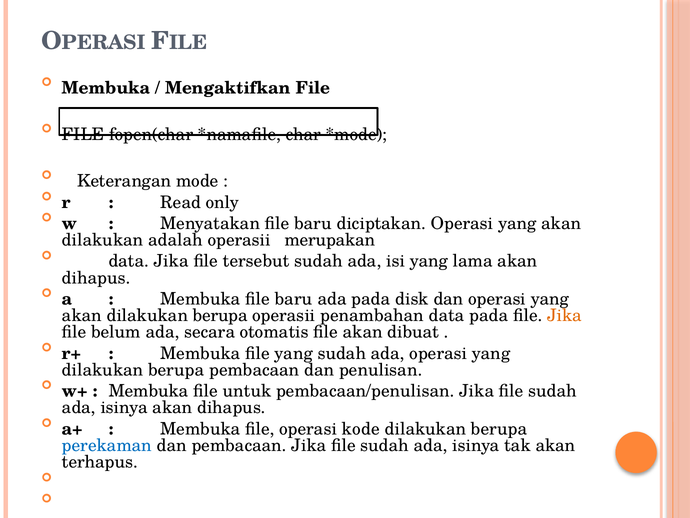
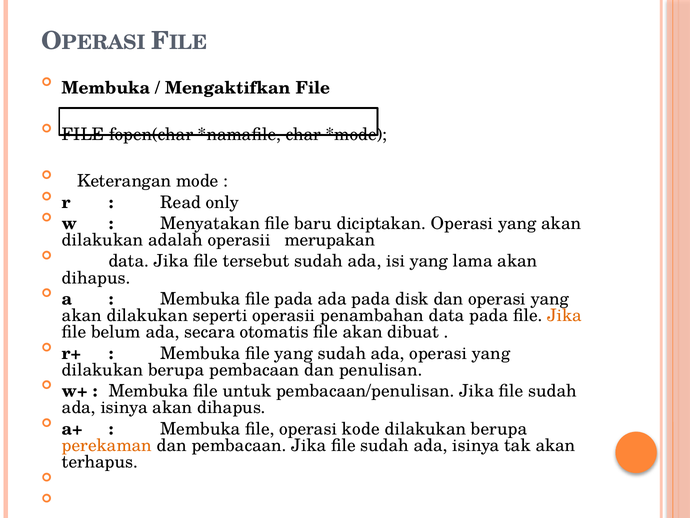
Membuka file baru: baru -> pada (294, 299)
akan dilakukan berupa: berupa -> seperti (220, 315)
perekaman colour: blue -> orange (107, 445)
